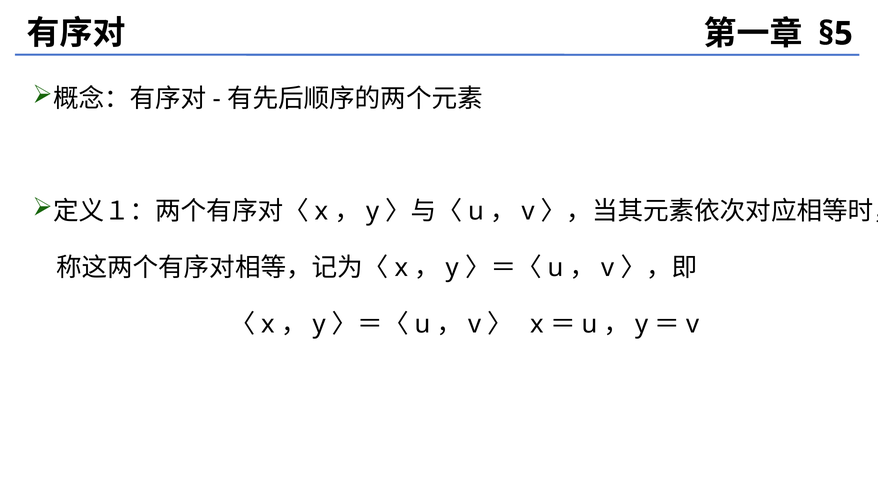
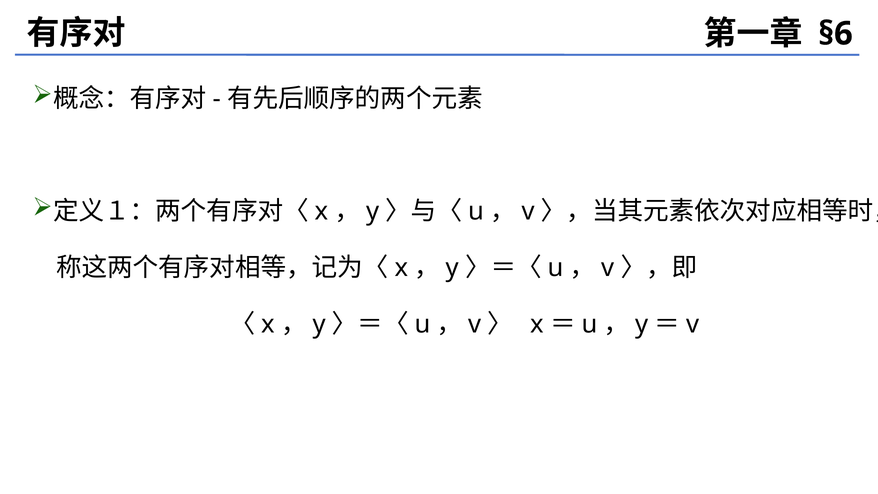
§5: §5 -> §6 (835, 34)
